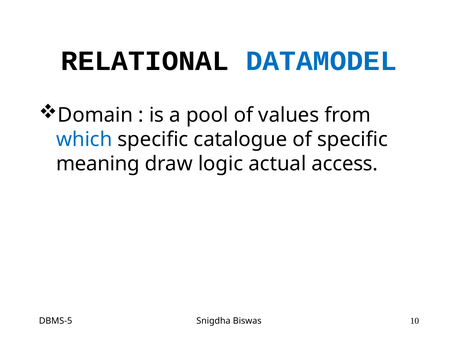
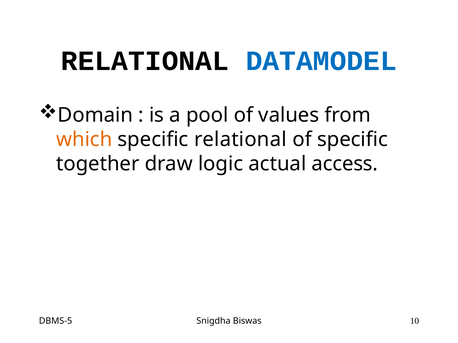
which colour: blue -> orange (84, 140)
specific catalogue: catalogue -> relational (240, 140)
meaning: meaning -> together (98, 164)
